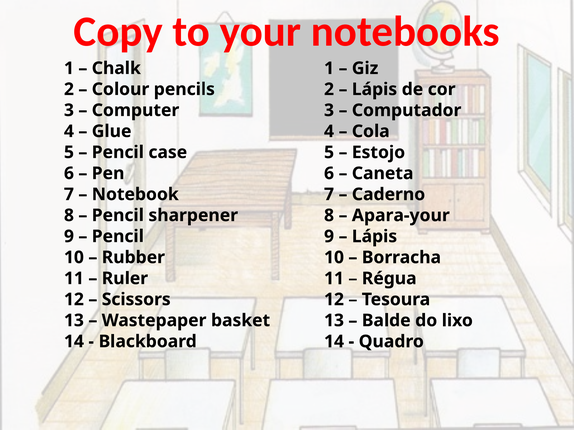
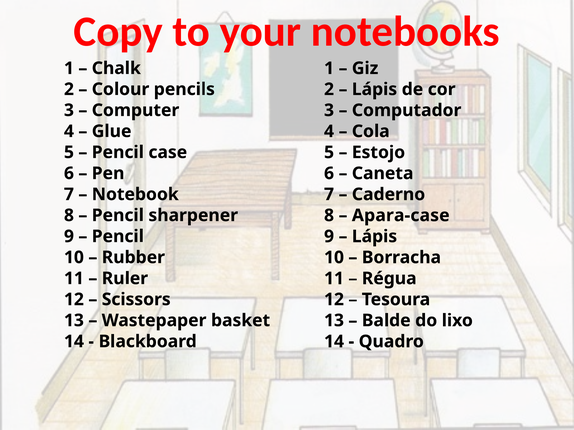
Apara-your: Apara-your -> Apara-case (401, 216)
